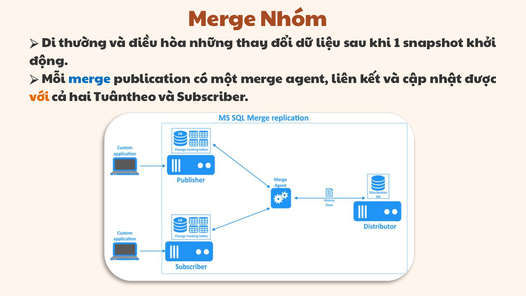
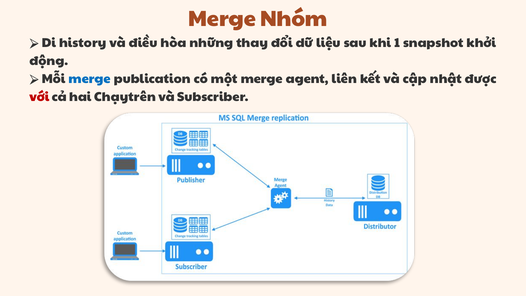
thường: thường -> history (83, 43)
với colour: orange -> red (40, 97)
Tuântheo: Tuântheo -> Chạytrên (125, 97)
